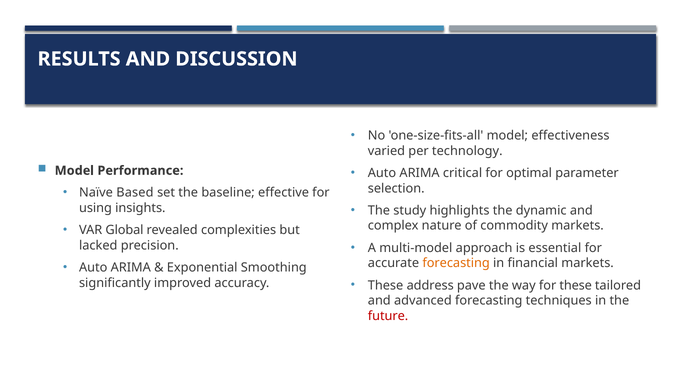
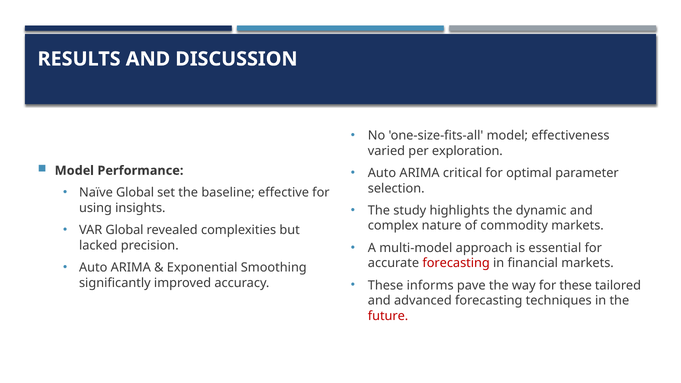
technology: technology -> exploration (467, 151)
Naïve Based: Based -> Global (135, 193)
forecasting colour: orange -> red (456, 263)
address: address -> informs (430, 285)
